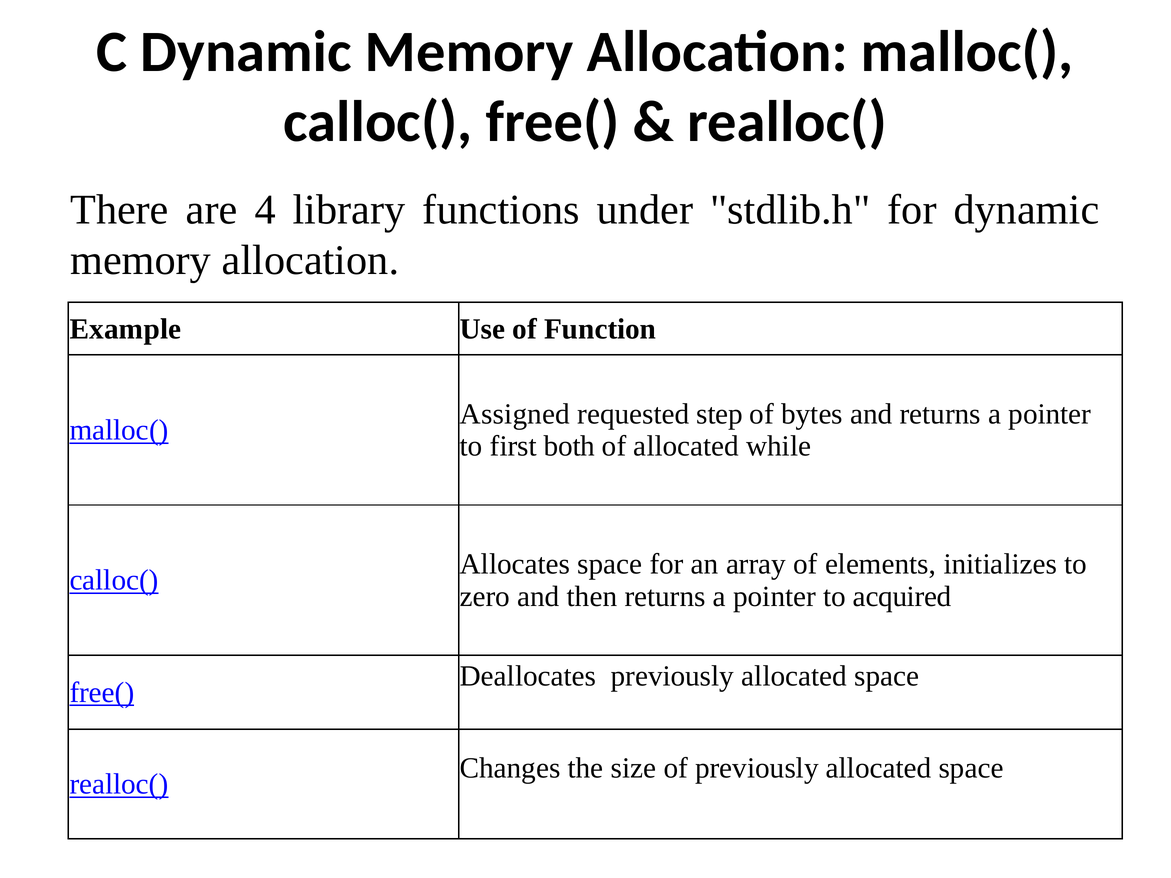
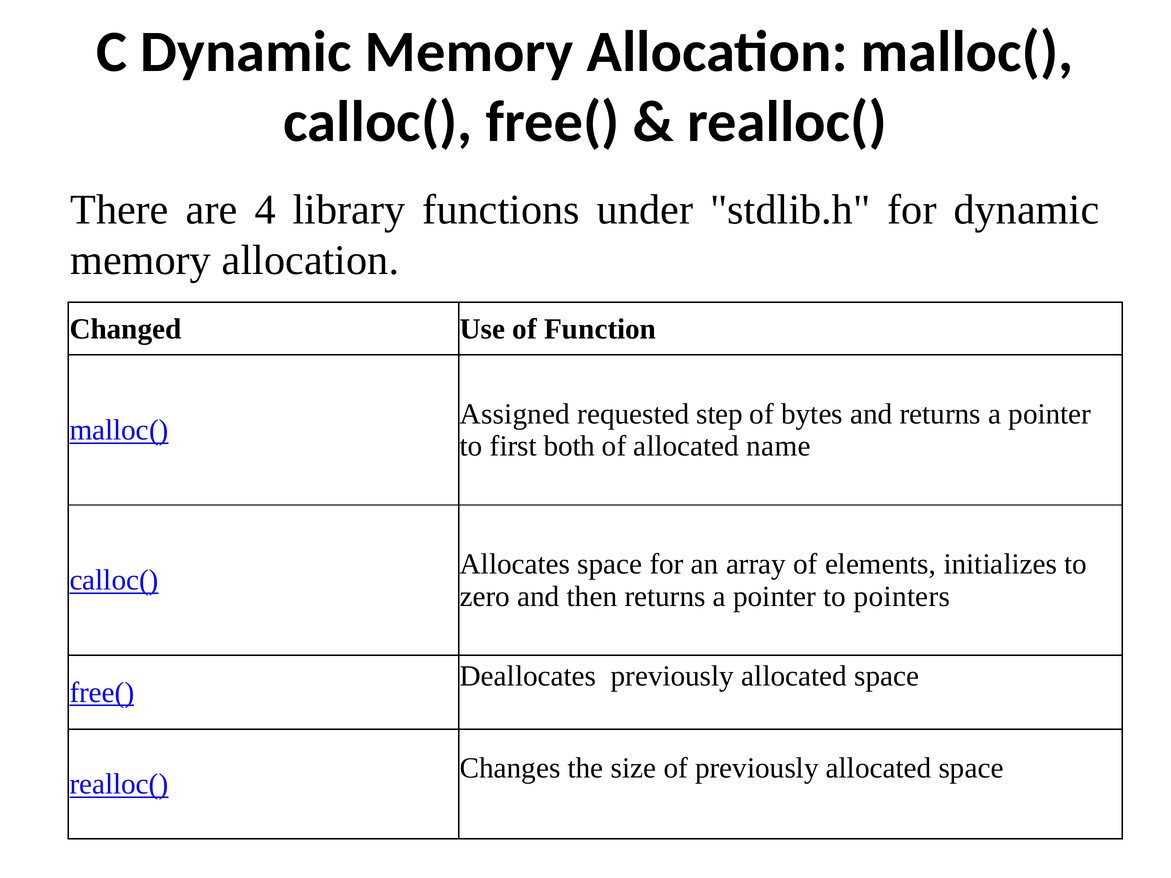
Example: Example -> Changed (126, 329)
while: while -> name (779, 446)
acquired: acquired -> pointers (902, 597)
